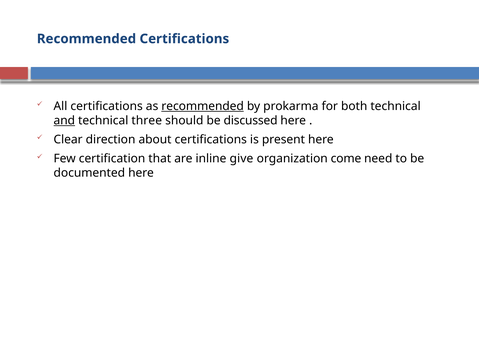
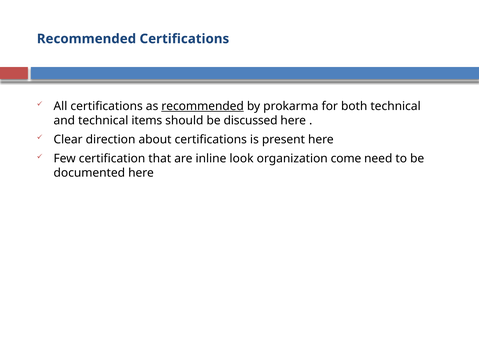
and underline: present -> none (64, 121)
three: three -> items (147, 121)
give: give -> look (242, 159)
